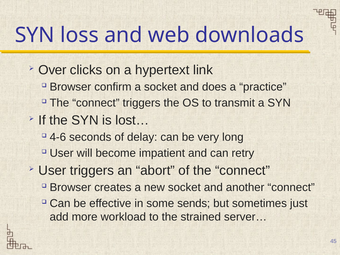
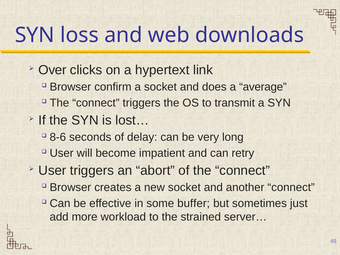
practice: practice -> average (263, 87)
4-6: 4-6 -> 8-6 (58, 137)
sends: sends -> buffer (194, 203)
